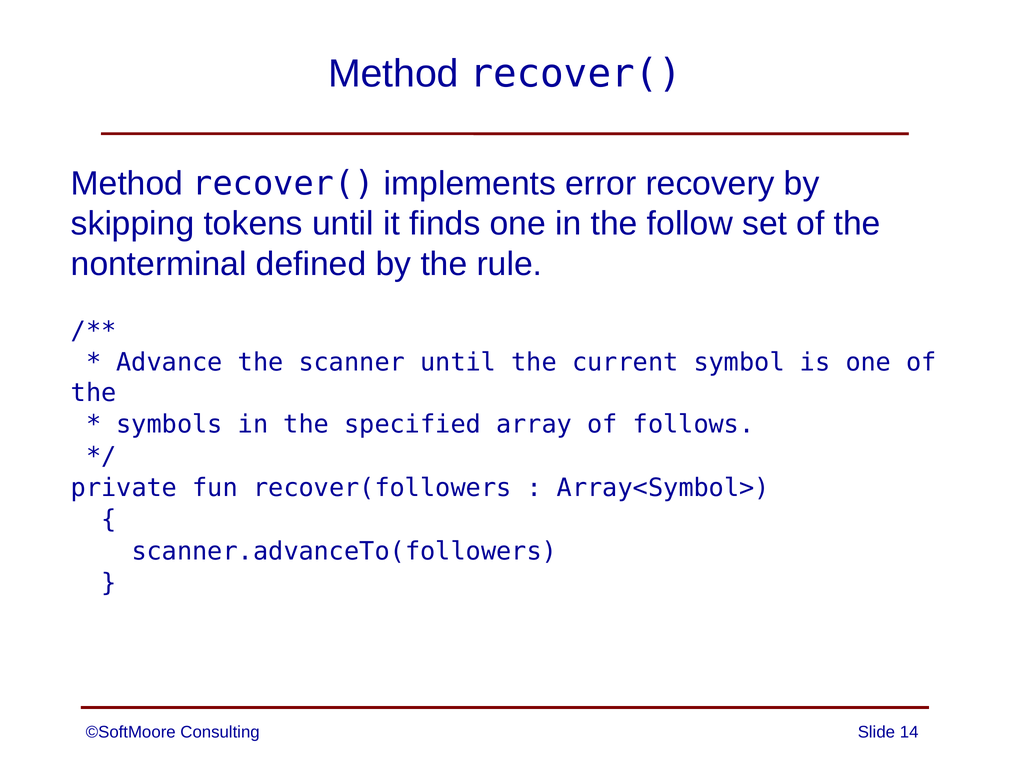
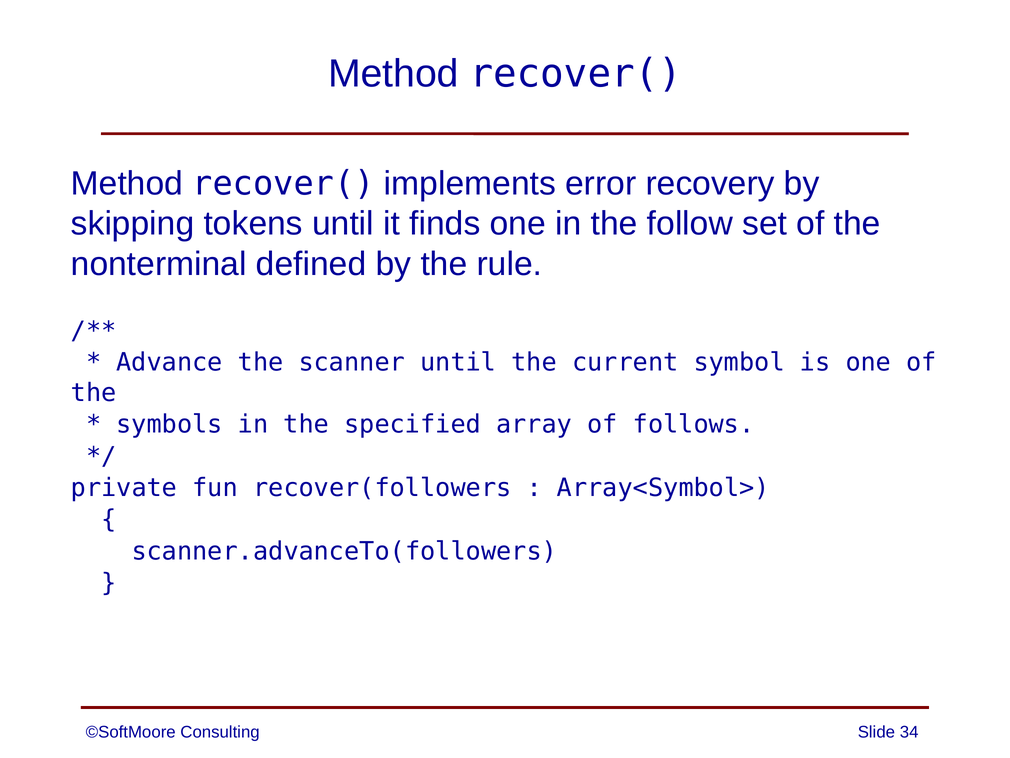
14: 14 -> 34 (909, 732)
